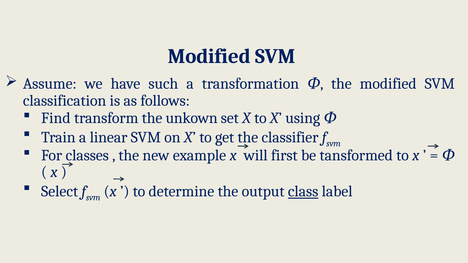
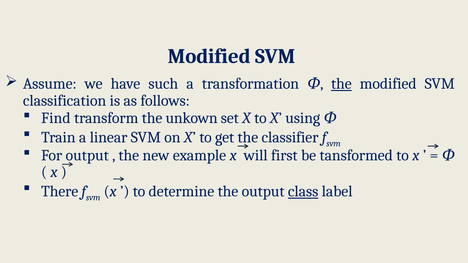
the underline: none -> present (341, 84)
For classes: classes -> output (87, 155)
Select: Select -> There (60, 192)
